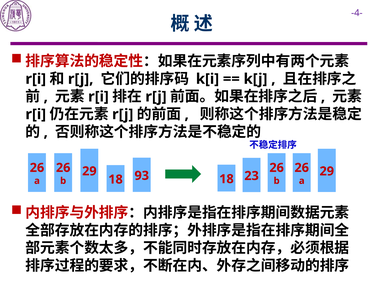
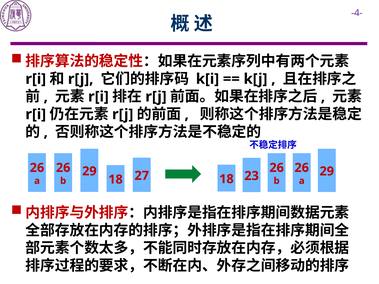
93: 93 -> 27 (142, 176)
